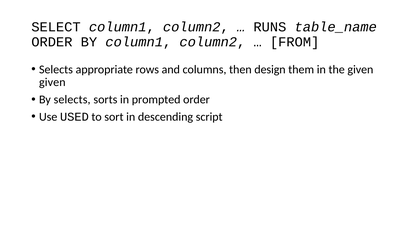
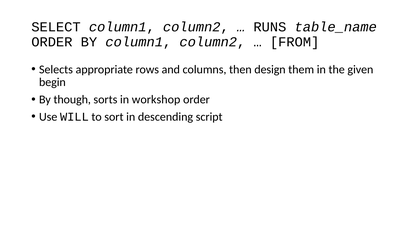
given: given -> begin (52, 82)
By selects: selects -> though (72, 100)
prompted: prompted -> workshop (156, 100)
USED: USED -> WILL (74, 117)
